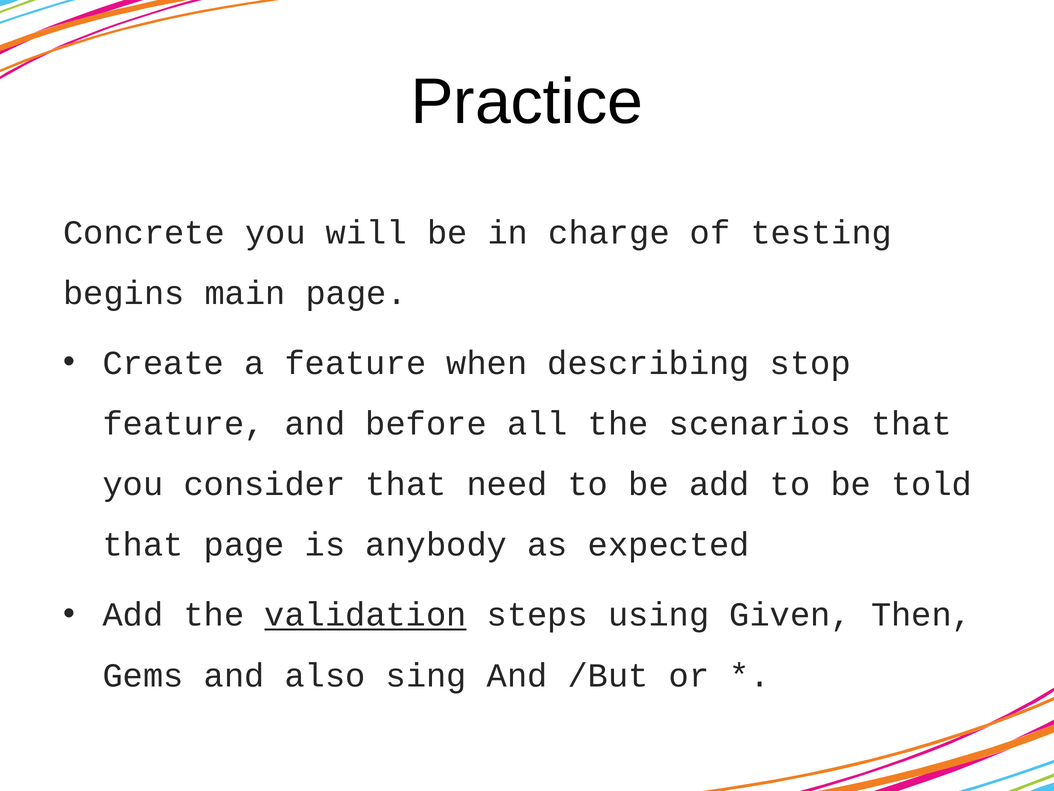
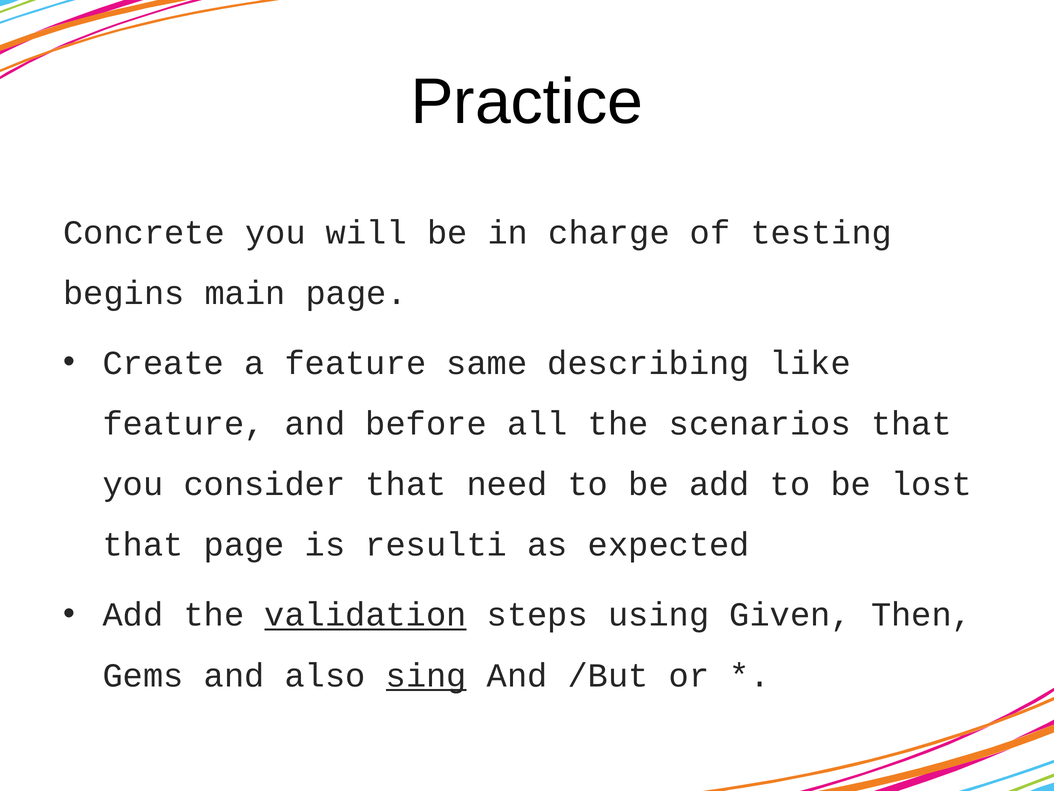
when: when -> same (487, 363)
stop: stop -> like (810, 363)
told: told -> lost (932, 484)
anybody: anybody -> resulti (436, 545)
sing underline: none -> present (426, 675)
